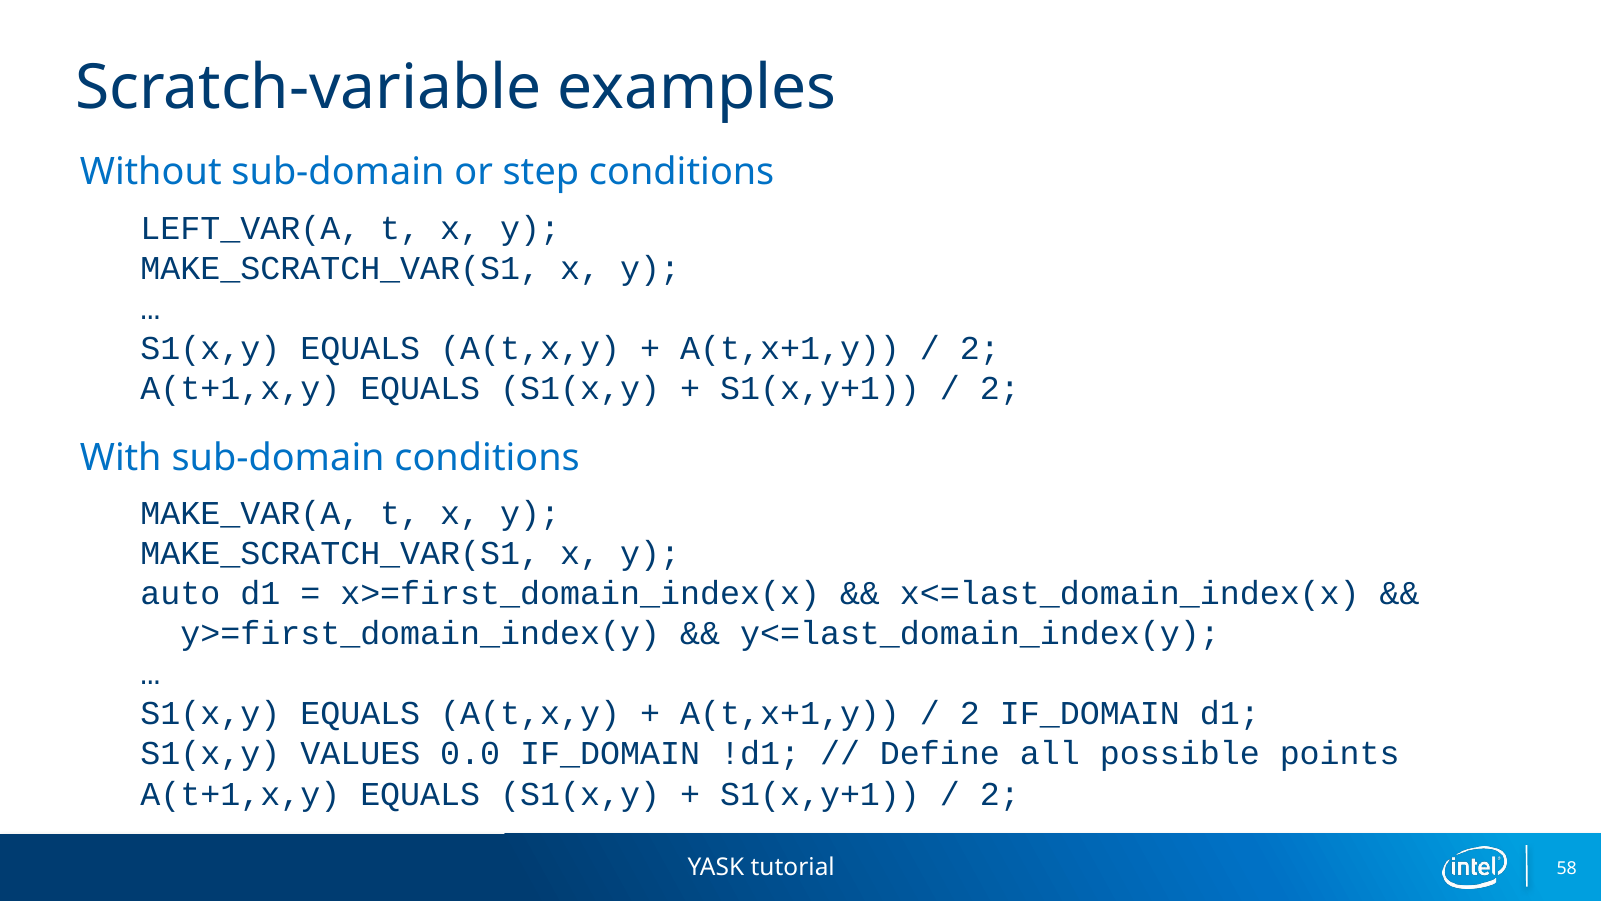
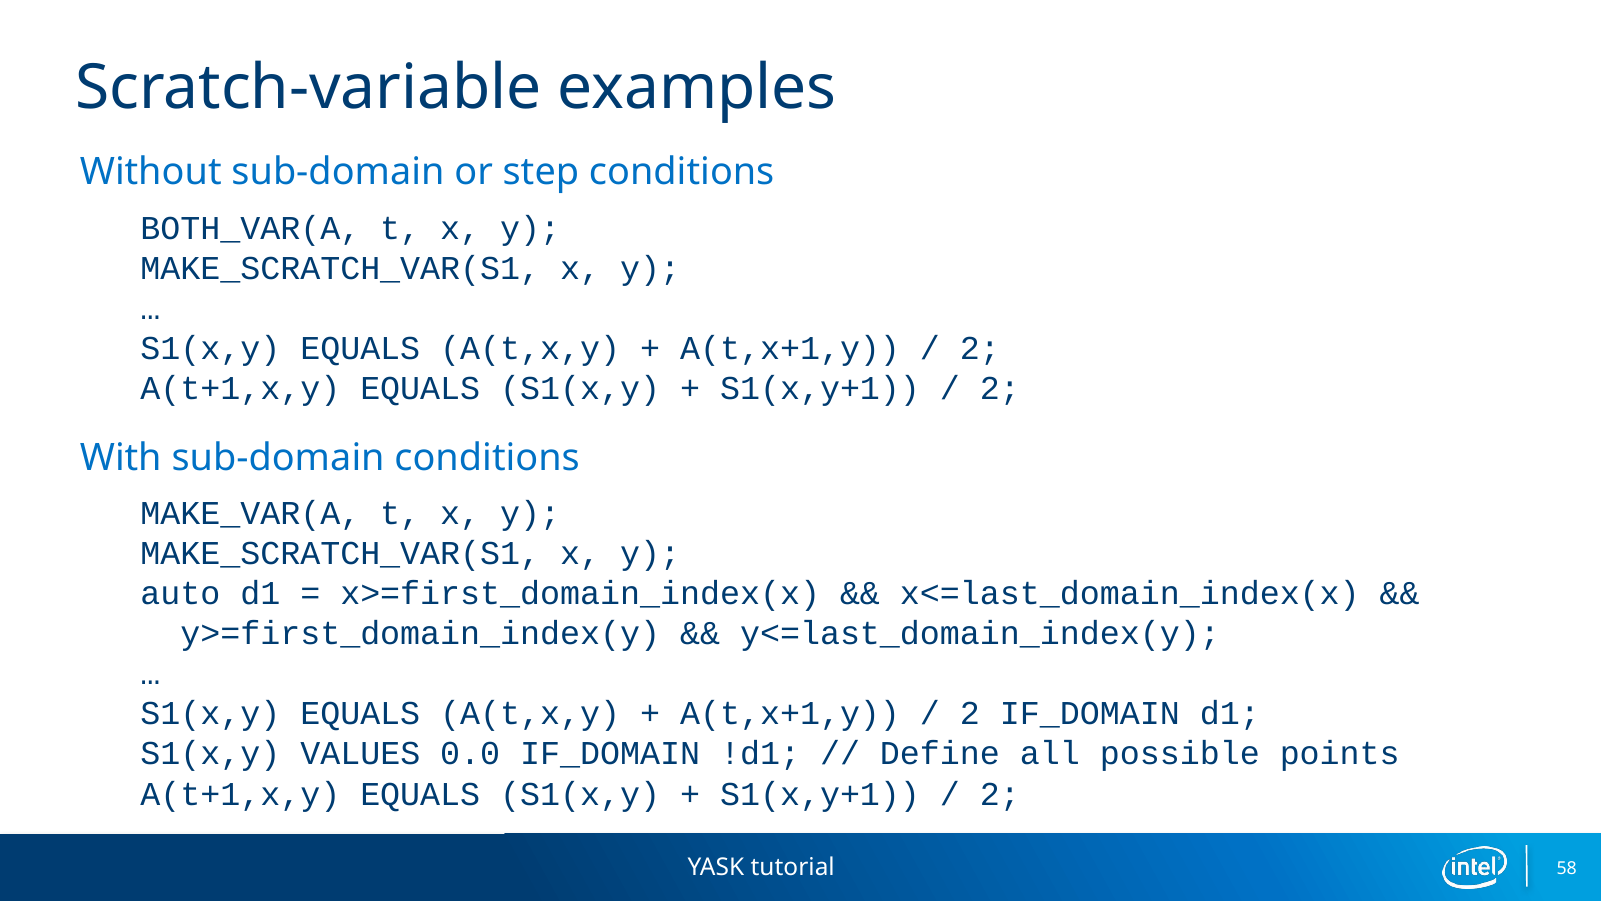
LEFT_VAR(A: LEFT_VAR(A -> BOTH_VAR(A (250, 228)
